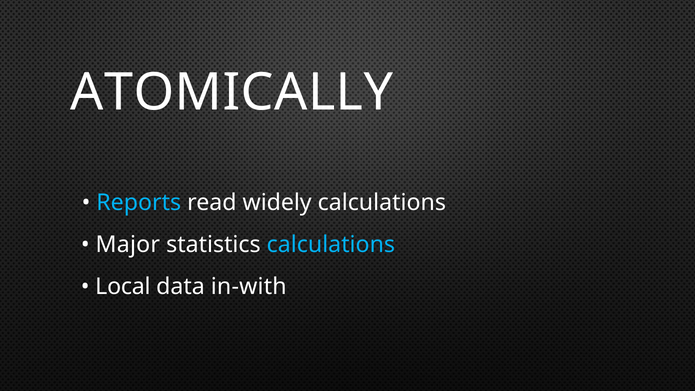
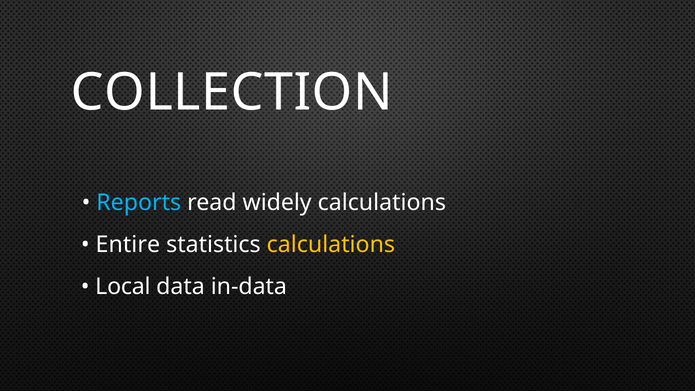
ATOMICALLY: ATOMICALLY -> COLLECTION (232, 93)
Major: Major -> Entire (128, 245)
calculations colour: light blue -> yellow (331, 245)
in-with: in-with -> in-data (249, 287)
